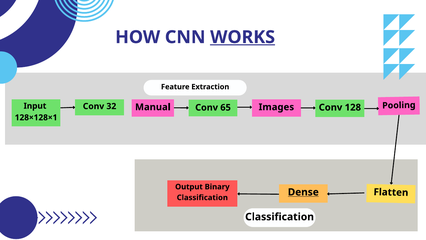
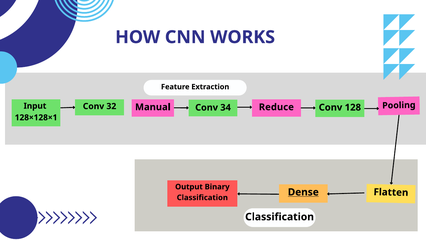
WORKS underline: present -> none (243, 37)
65: 65 -> 34 (226, 107)
Images: Images -> Reduce (276, 107)
